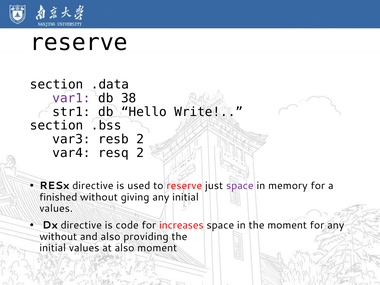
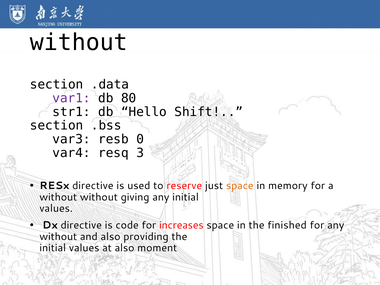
reserve: reserve -> without (79, 43)
38: 38 -> 80 (129, 98)
Write: Write -> Shift (209, 112)
resb 2: 2 -> 0 (140, 139)
resq 2: 2 -> 3 (140, 153)
space colour: purple -> orange (240, 186)
finished: finished -> without (58, 197)
the moment: moment -> finished (287, 225)
